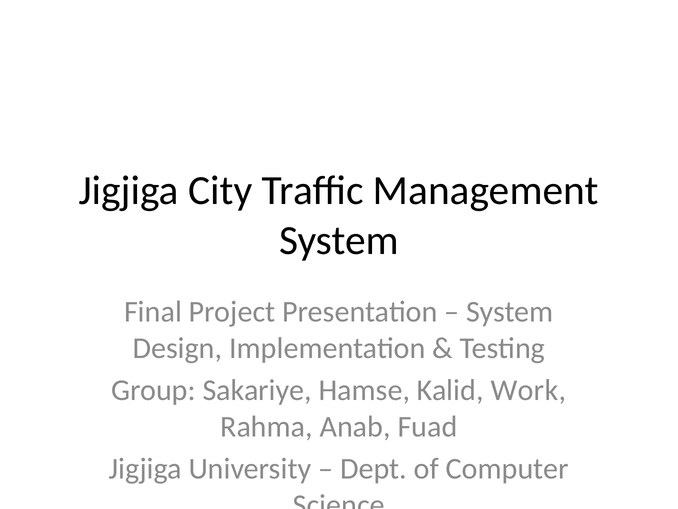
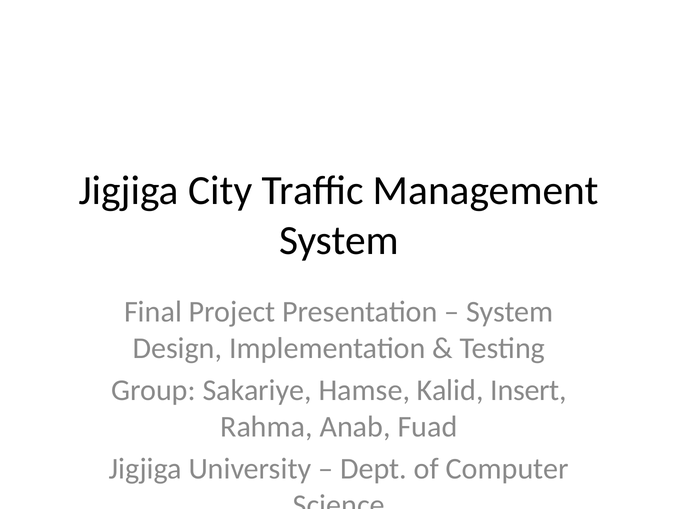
Work: Work -> Insert (529, 390)
